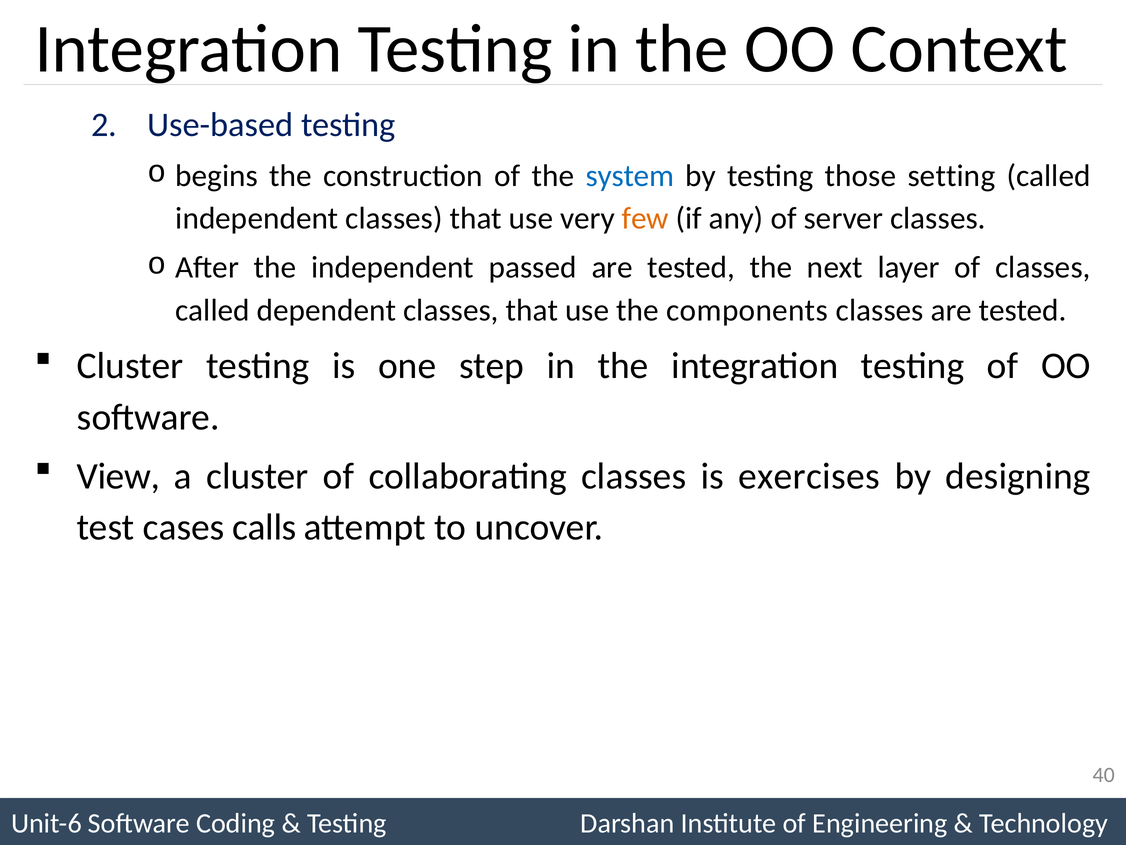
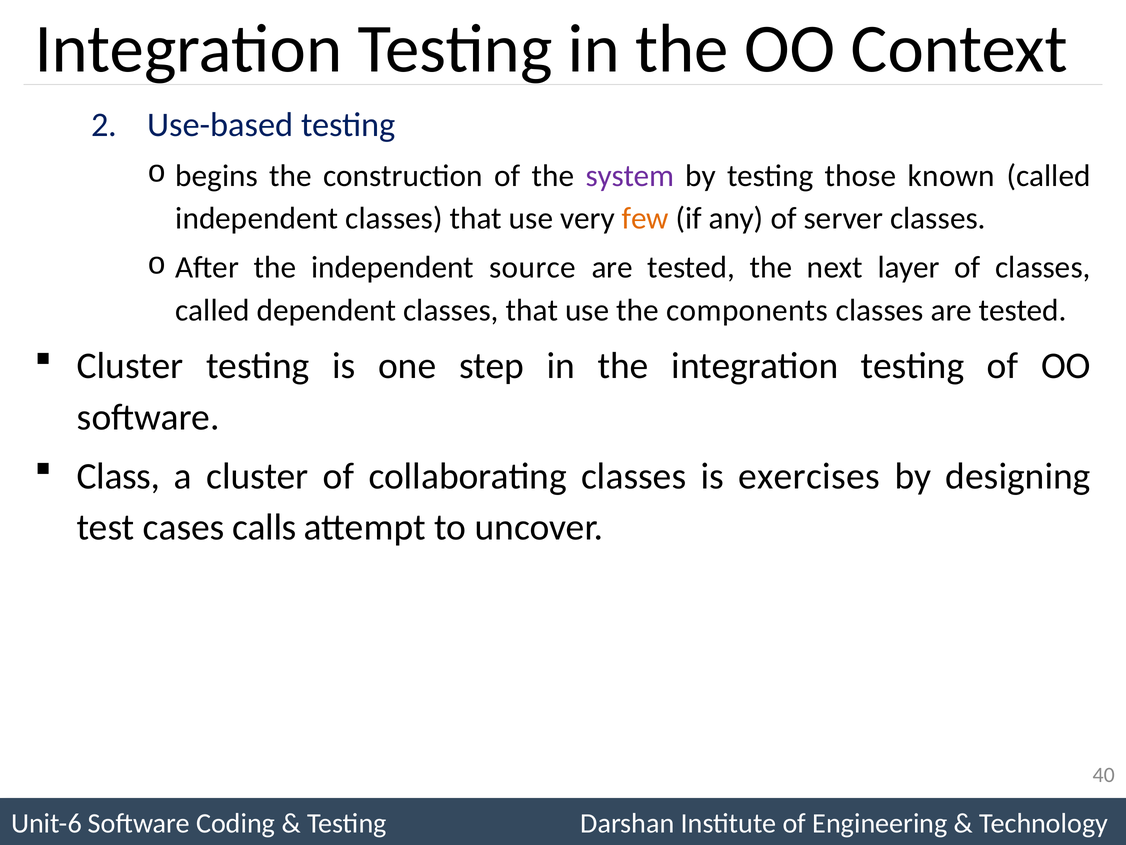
system colour: blue -> purple (630, 176)
setting: setting -> known (951, 176)
passed: passed -> source (533, 267)
View: View -> Class (118, 476)
